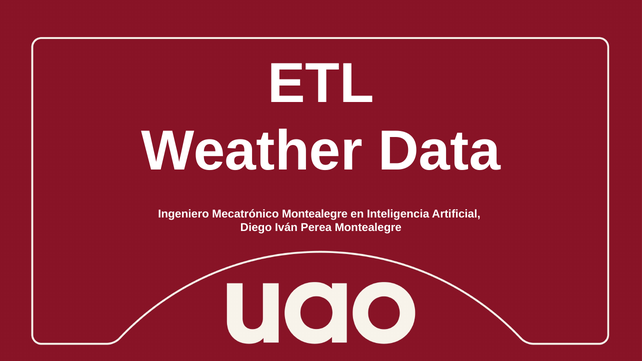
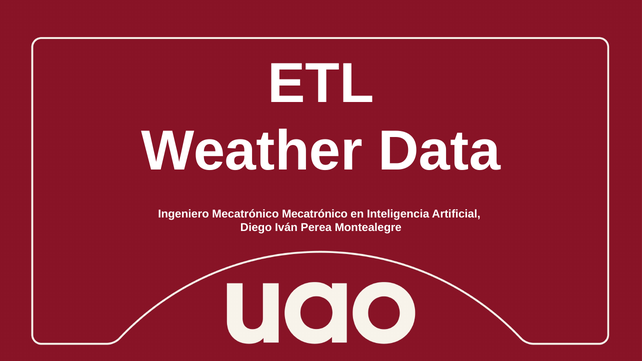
Mecatrónico Montealegre: Montealegre -> Mecatrónico (315, 214)
